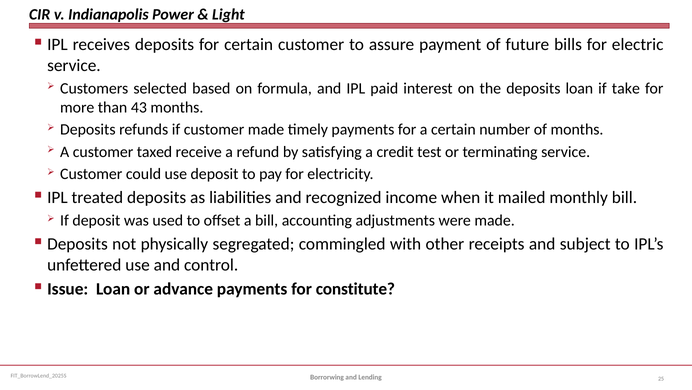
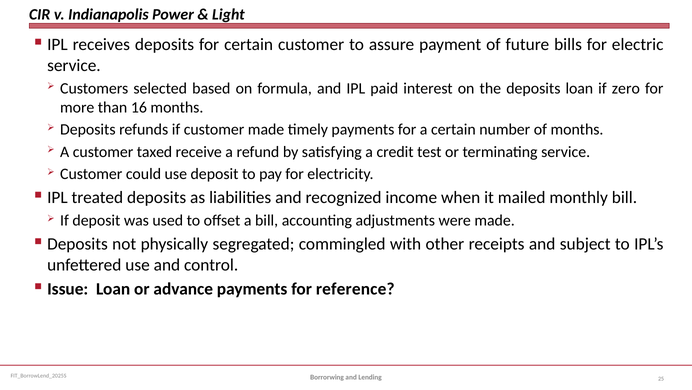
take: take -> zero (626, 88)
43: 43 -> 16 (139, 107)
constitute: constitute -> reference (355, 289)
